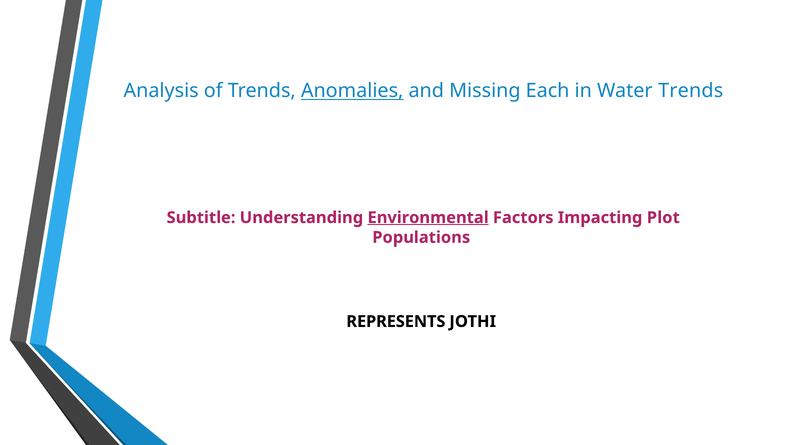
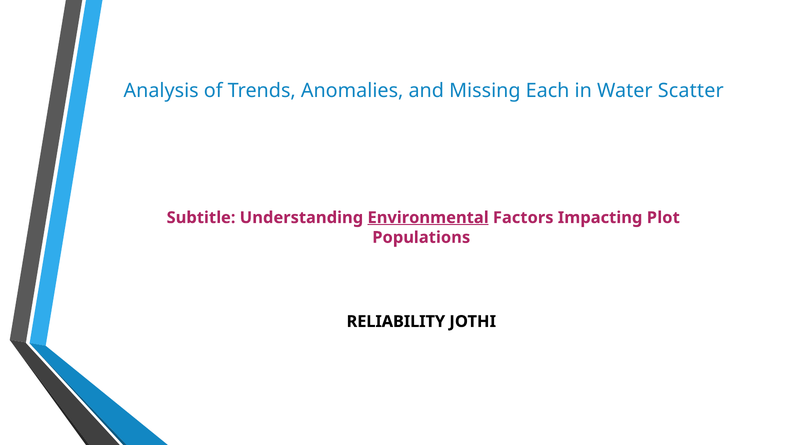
Anomalies underline: present -> none (352, 91)
Water Trends: Trends -> Scatter (691, 91)
REPRESENTS: REPRESENTS -> RELIABILITY (396, 321)
